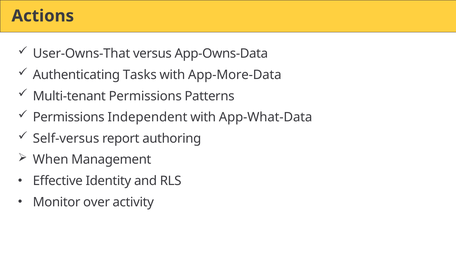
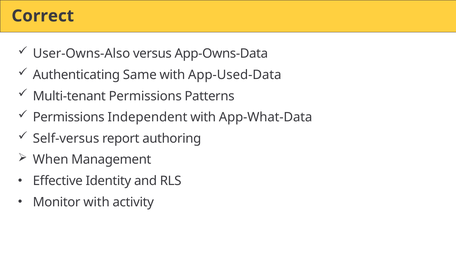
Actions: Actions -> Correct (43, 16)
User-Owns-That: User-Owns-That -> User-Owns-Also (81, 54)
Tasks: Tasks -> Same (140, 75)
App-More-Data: App-More-Data -> App-Used-Data (235, 75)
Monitor over: over -> with (96, 202)
